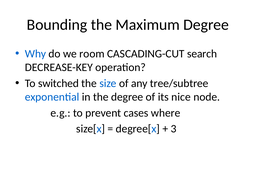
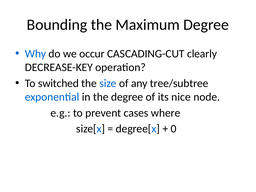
room: room -> occur (92, 54)
search: search -> clearly (202, 54)
3: 3 -> 0 (174, 129)
